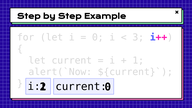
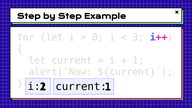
0: 0 -> 1 (108, 87)
